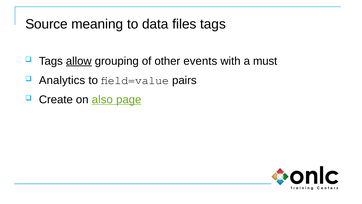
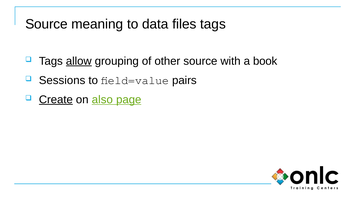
other events: events -> source (200, 61)
must: must -> book (265, 61)
Analytics: Analytics -> Sessions (62, 80)
Create underline: none -> present (56, 99)
